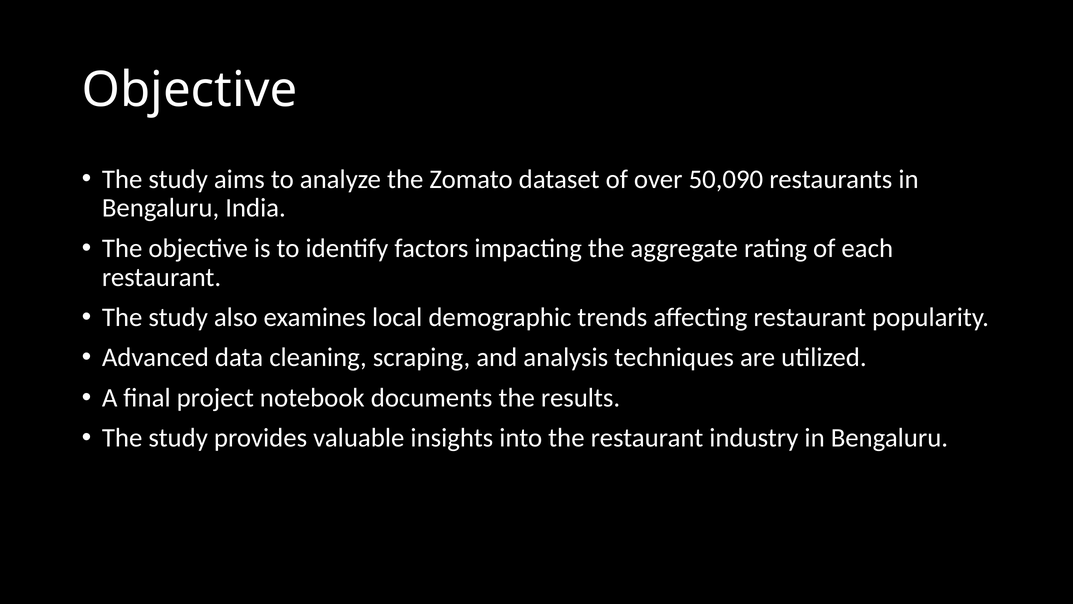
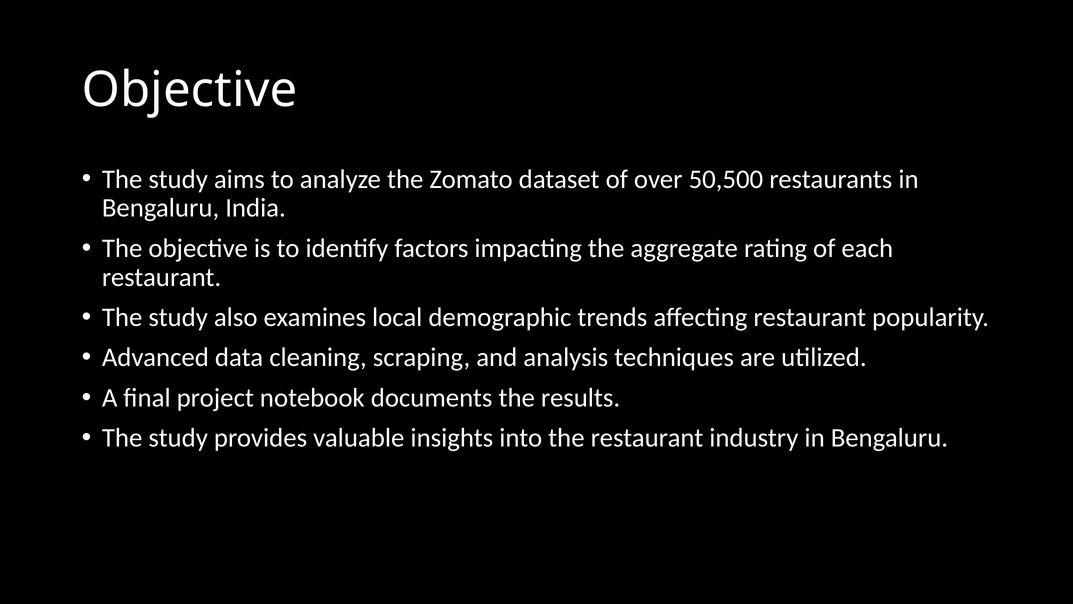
50,090: 50,090 -> 50,500 (726, 179)
